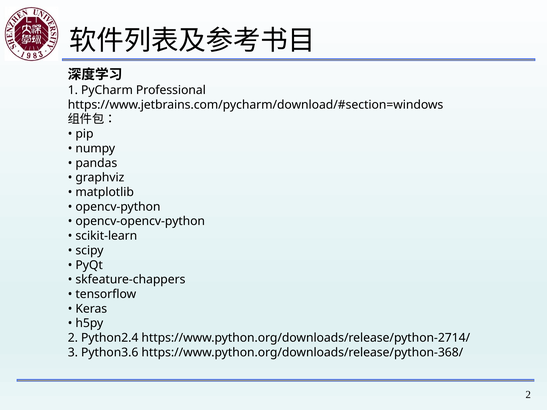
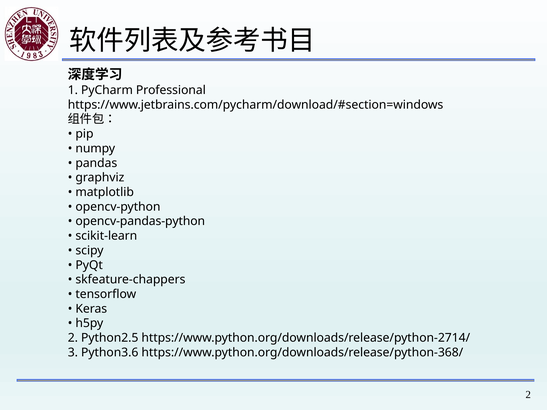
opencv-opencv-python: opencv-opencv-python -> opencv-pandas-python (140, 221)
Python2.4: Python2.4 -> Python2.5 (110, 338)
